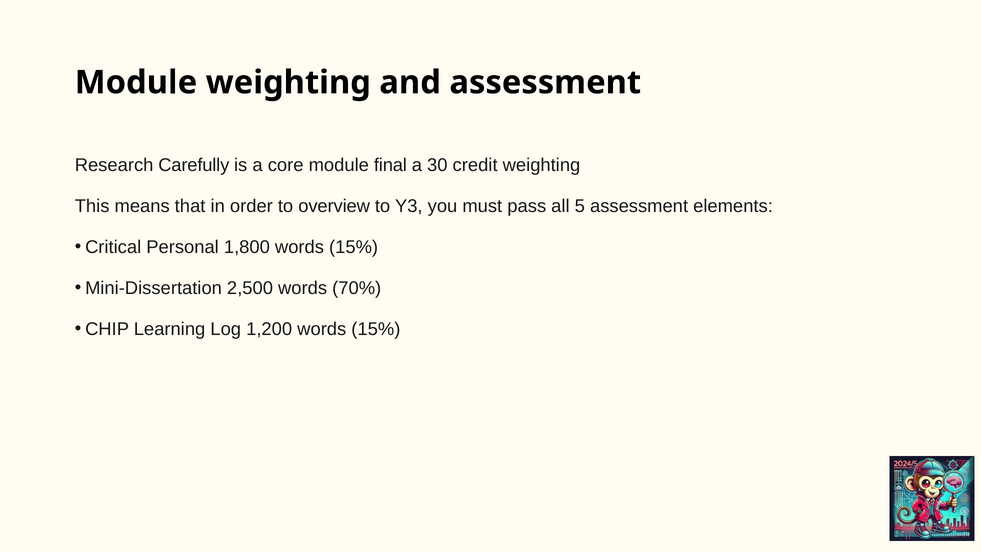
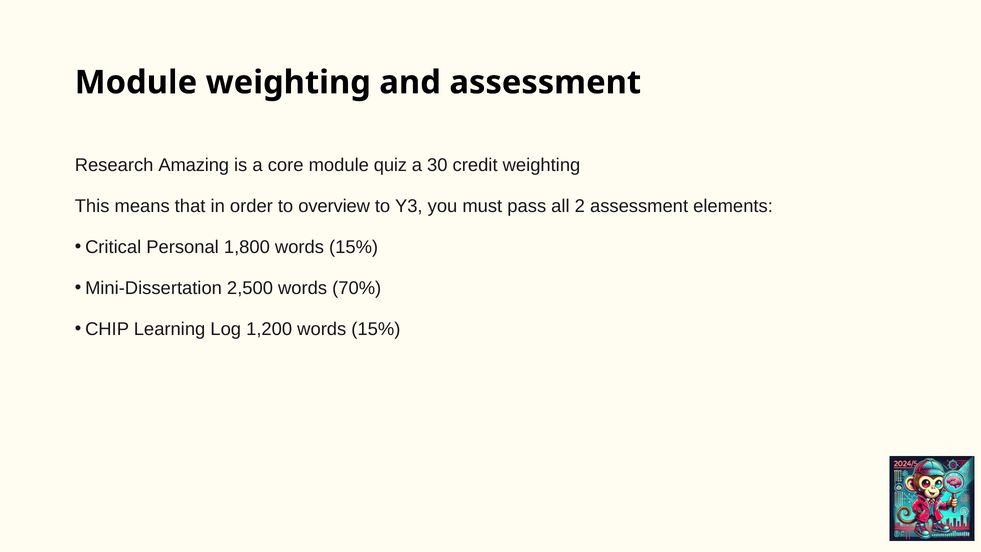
Carefully: Carefully -> Amazing (194, 165)
final: final -> quiz (390, 165)
5: 5 -> 2 (580, 206)
